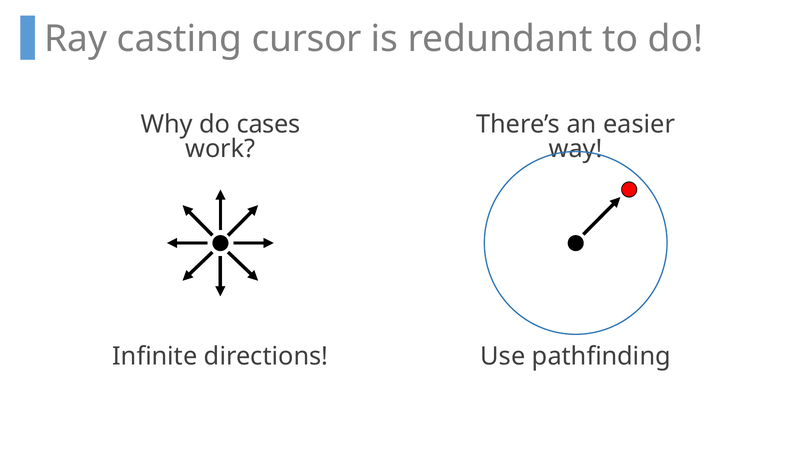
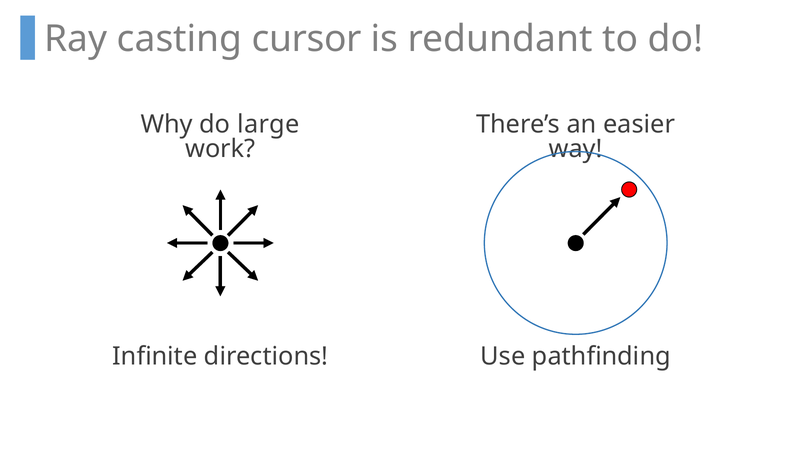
cases: cases -> large (268, 124)
